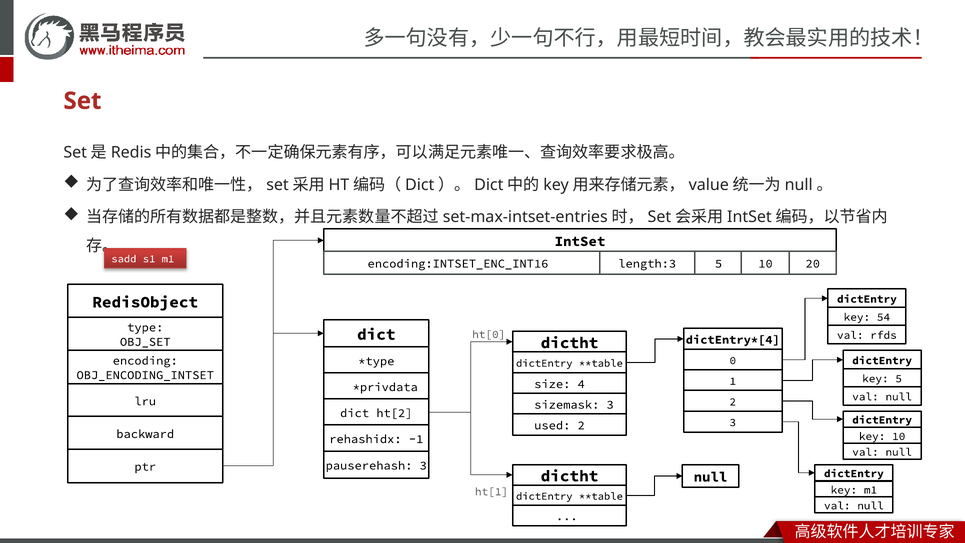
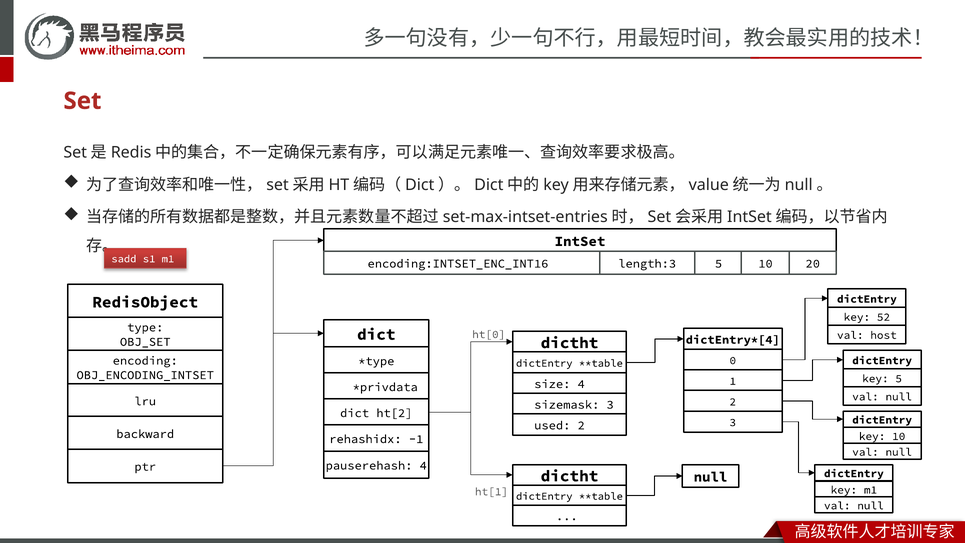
54: 54 -> 52 (884, 317)
rfds: rfds -> host (884, 335)
pauserehash 3: 3 -> 4 (423, 465)
